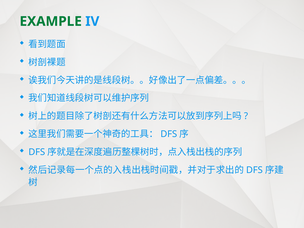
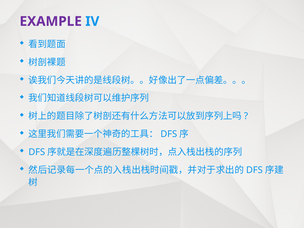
EXAMPLE colour: green -> purple (51, 21)
